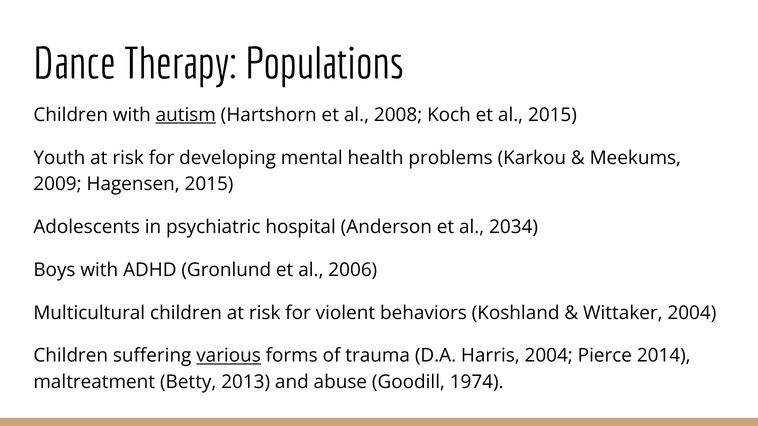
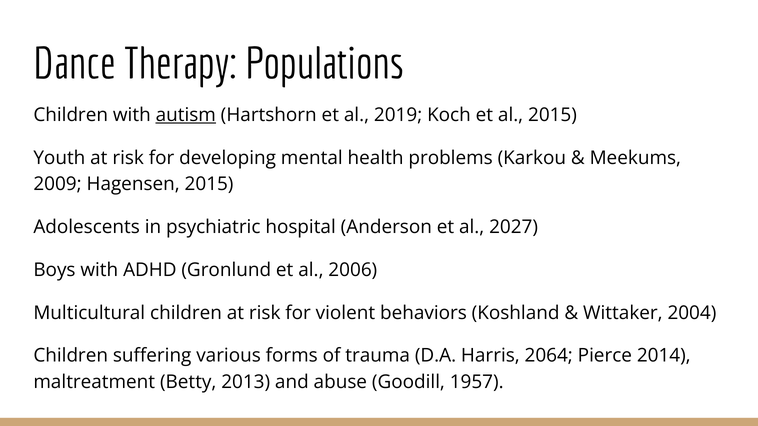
2008: 2008 -> 2019 (398, 115)
2034: 2034 -> 2027 (514, 227)
various underline: present -> none (229, 356)
Harris 2004: 2004 -> 2064 (549, 356)
1974: 1974 -> 1957 (477, 382)
